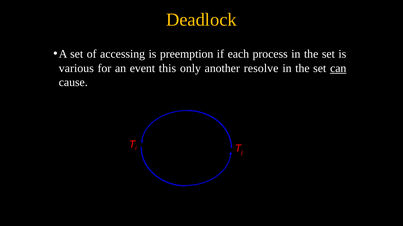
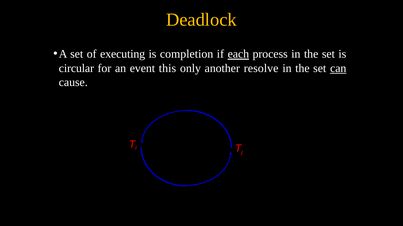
accessing: accessing -> executing (123, 54)
preemption: preemption -> completion (187, 54)
each underline: none -> present (238, 54)
various: various -> circular (76, 68)
